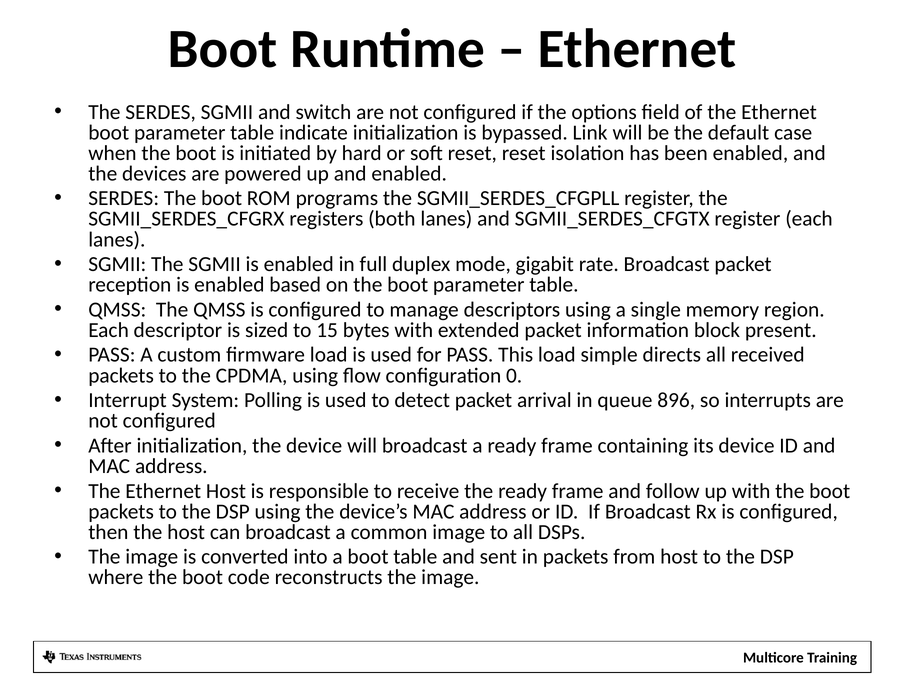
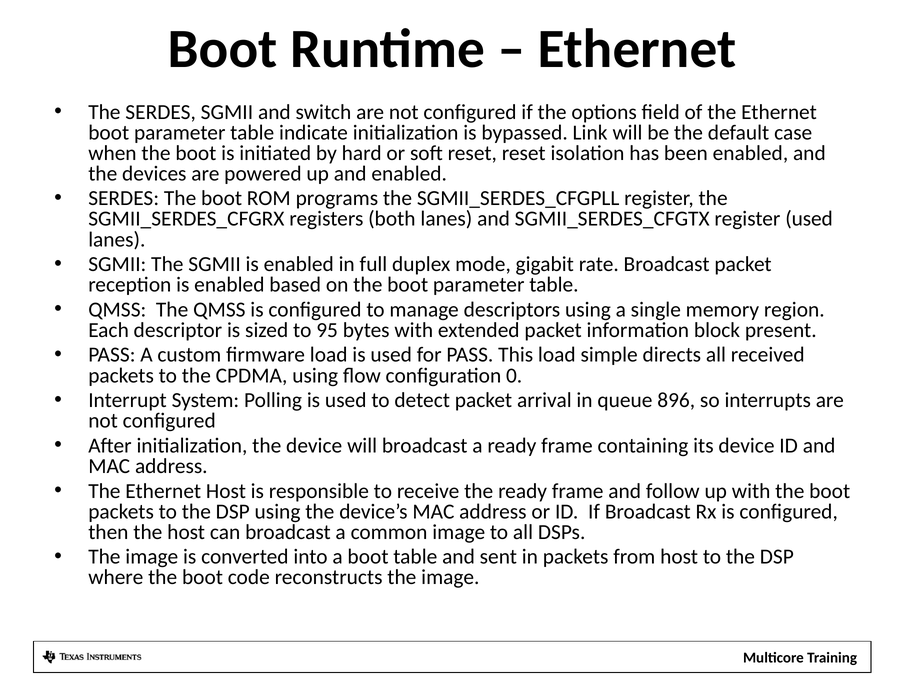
register each: each -> used (809, 219)
15: 15 -> 95 (327, 330)
